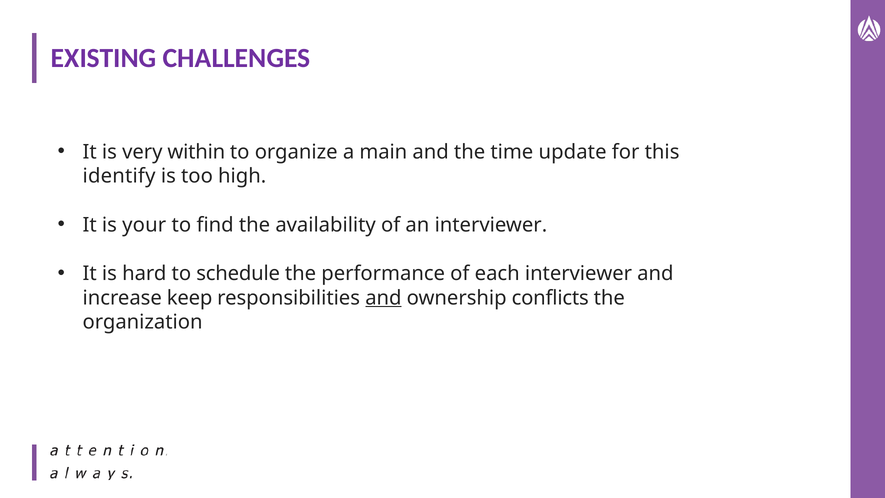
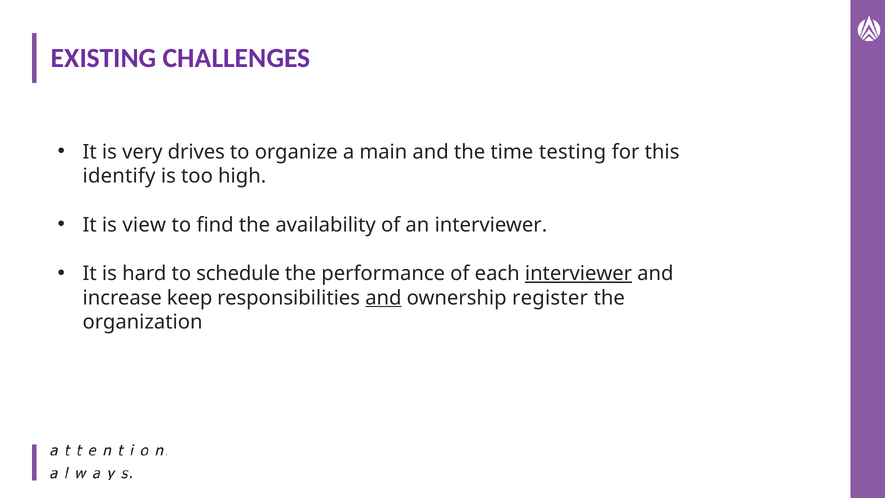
within: within -> drives (196, 152)
update: update -> testing (573, 152)
your: your -> view (144, 225)
interviewer underline: none -> present (578, 273)
conflicts: conflicts -> register (550, 298)
